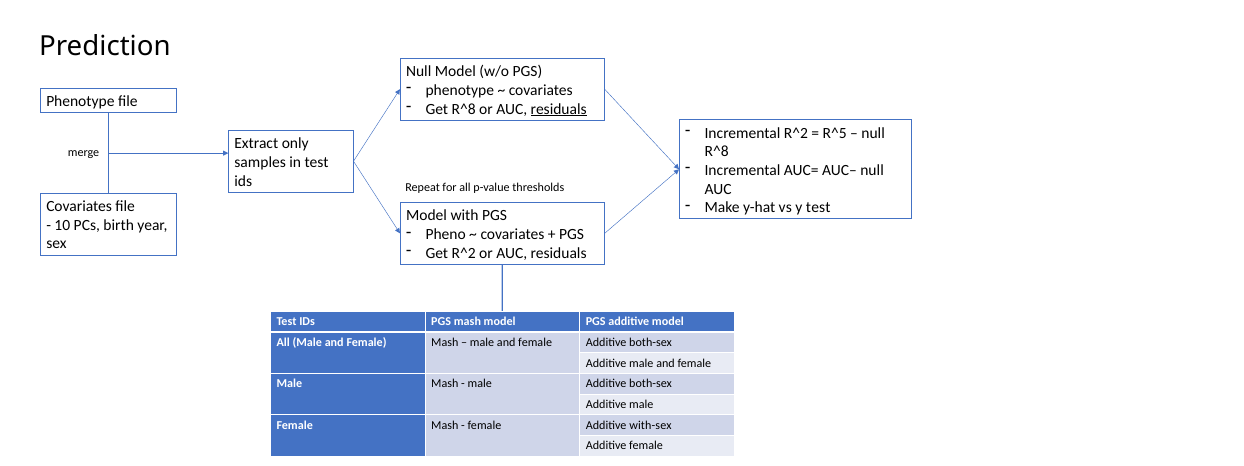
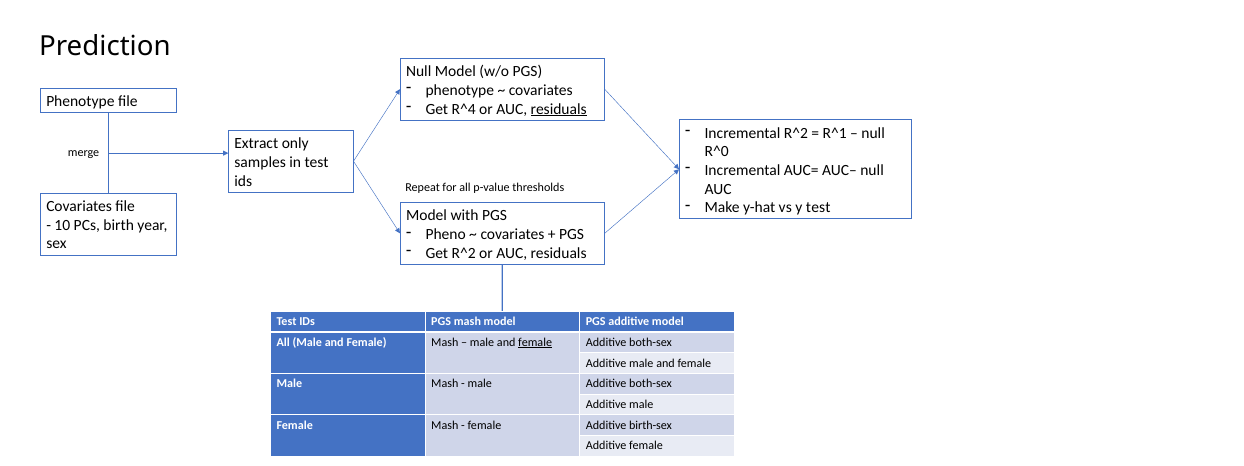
Get R^8: R^8 -> R^4 (464, 109)
R^5: R^5 -> R^1 (835, 133)
R^8: R^8 -> R^0 (717, 152)
female underline: none -> present (535, 343)
with-sex: with-sex -> birth-sex (651, 426)
